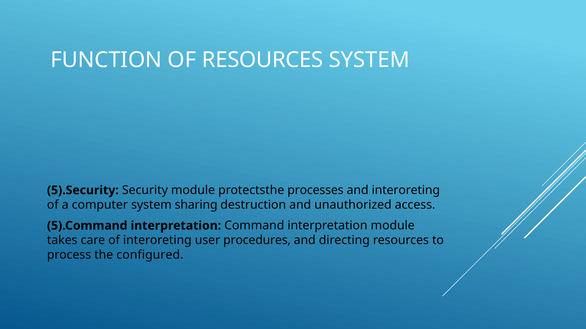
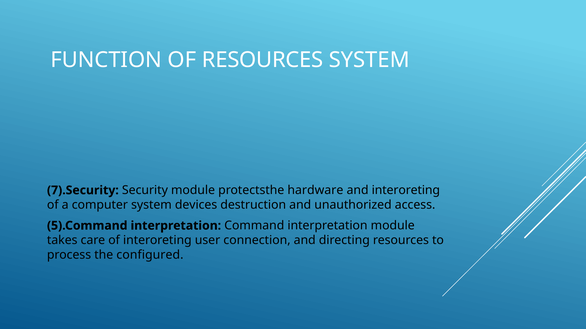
5).Security: 5).Security -> 7).Security (83, 191)
processes: processes -> hardware (315, 191)
sharing: sharing -> devices (196, 205)
procedures: procedures -> connection (257, 241)
